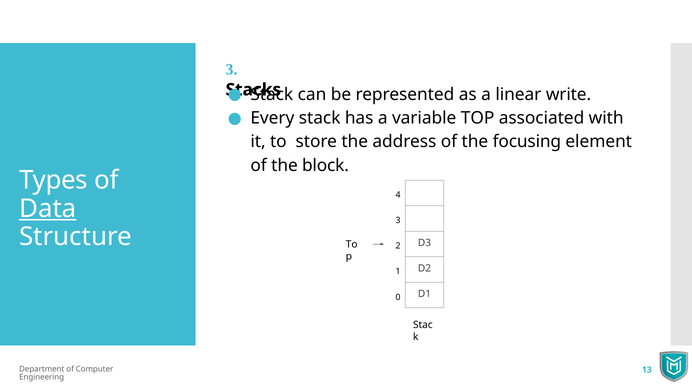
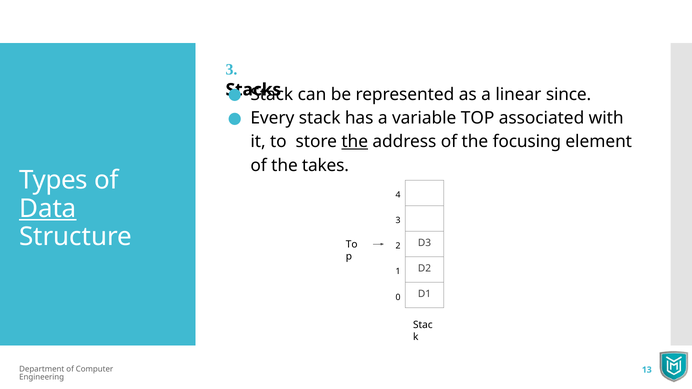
write: write -> since (569, 95)
the underline: none -> present (355, 142)
block: block -> takes (325, 166)
